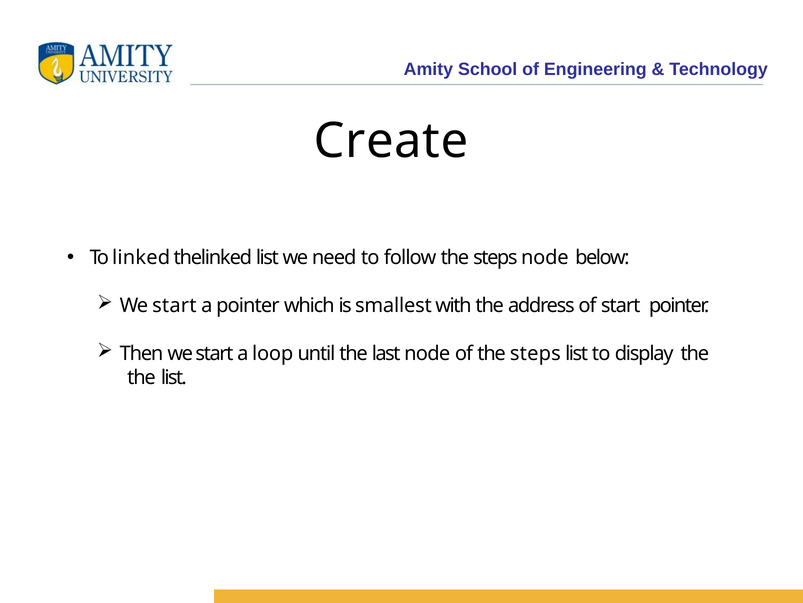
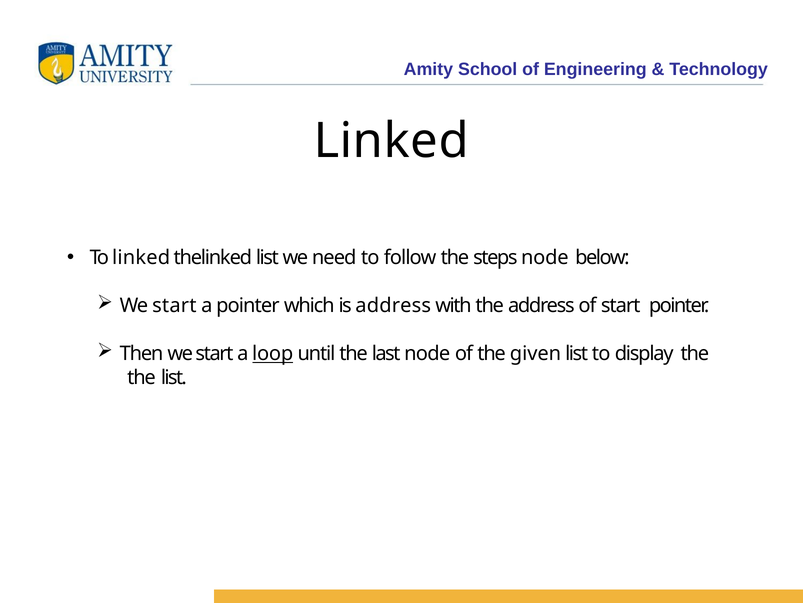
Create: Create -> Linked (391, 141)
is smallest: smallest -> address (393, 305)
loop underline: none -> present (273, 353)
of the steps: steps -> given (535, 353)
